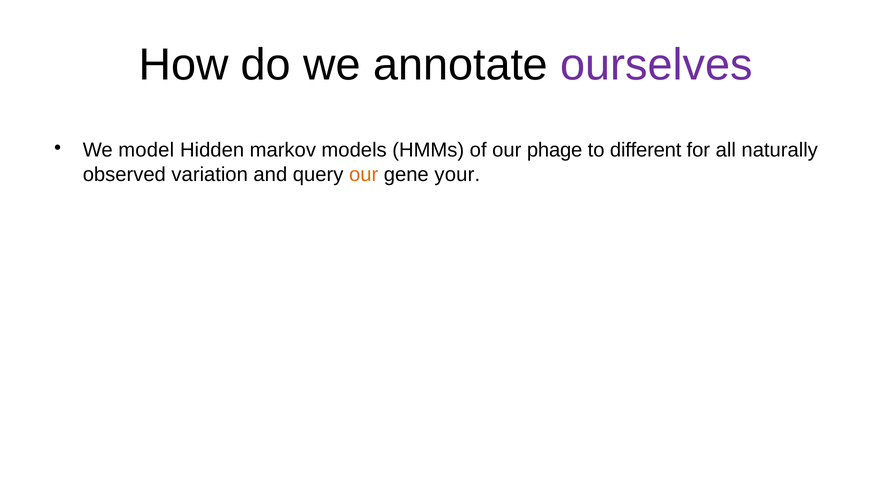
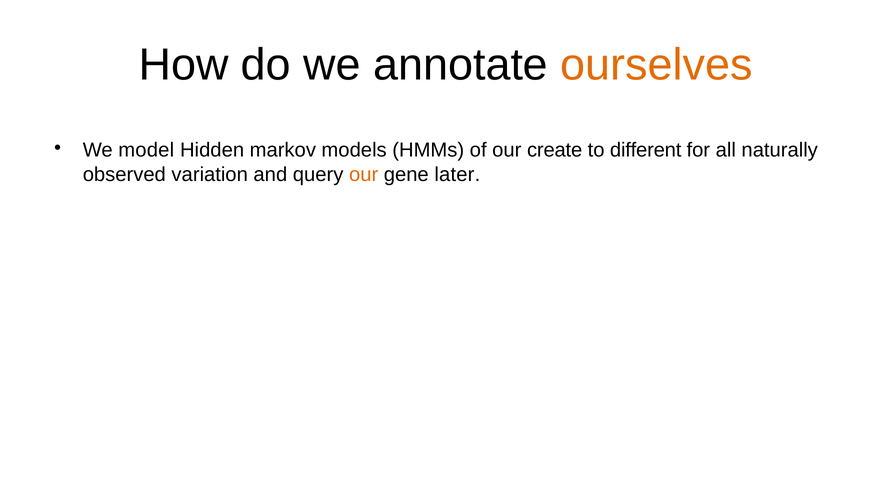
ourselves colour: purple -> orange (657, 65)
phage: phage -> create (555, 150)
your: your -> later (457, 174)
